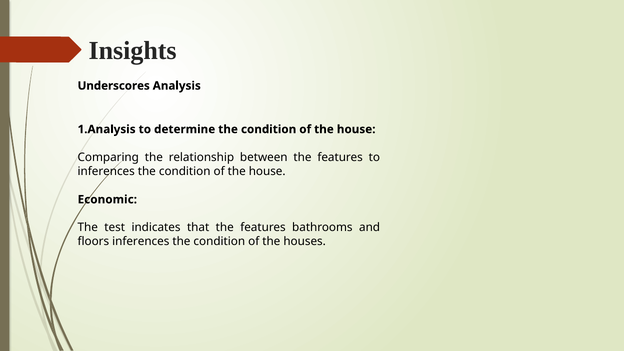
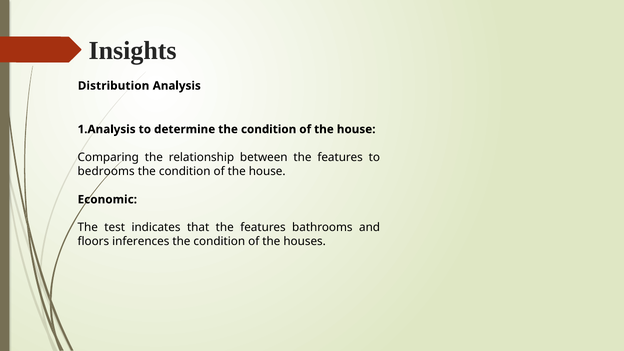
Underscores: Underscores -> Distribution (114, 86)
inferences: inferences -> bedrooms (106, 171)
